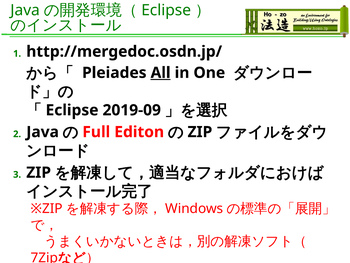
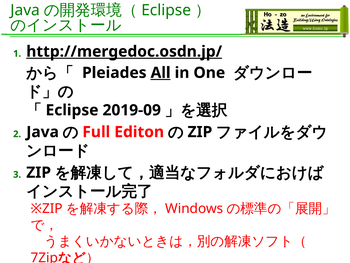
http://mergedoc.osdn.jp/ underline: none -> present (124, 51)
